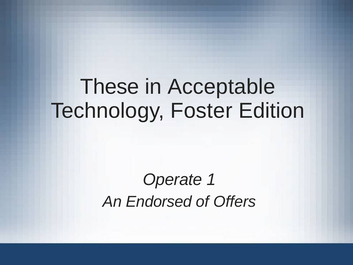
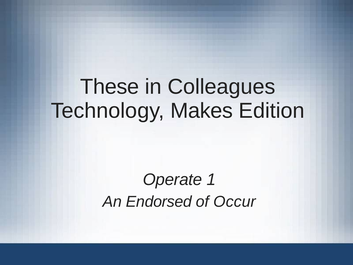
Acceptable: Acceptable -> Colleagues (221, 87)
Foster: Foster -> Makes (202, 111)
Offers: Offers -> Occur (235, 201)
